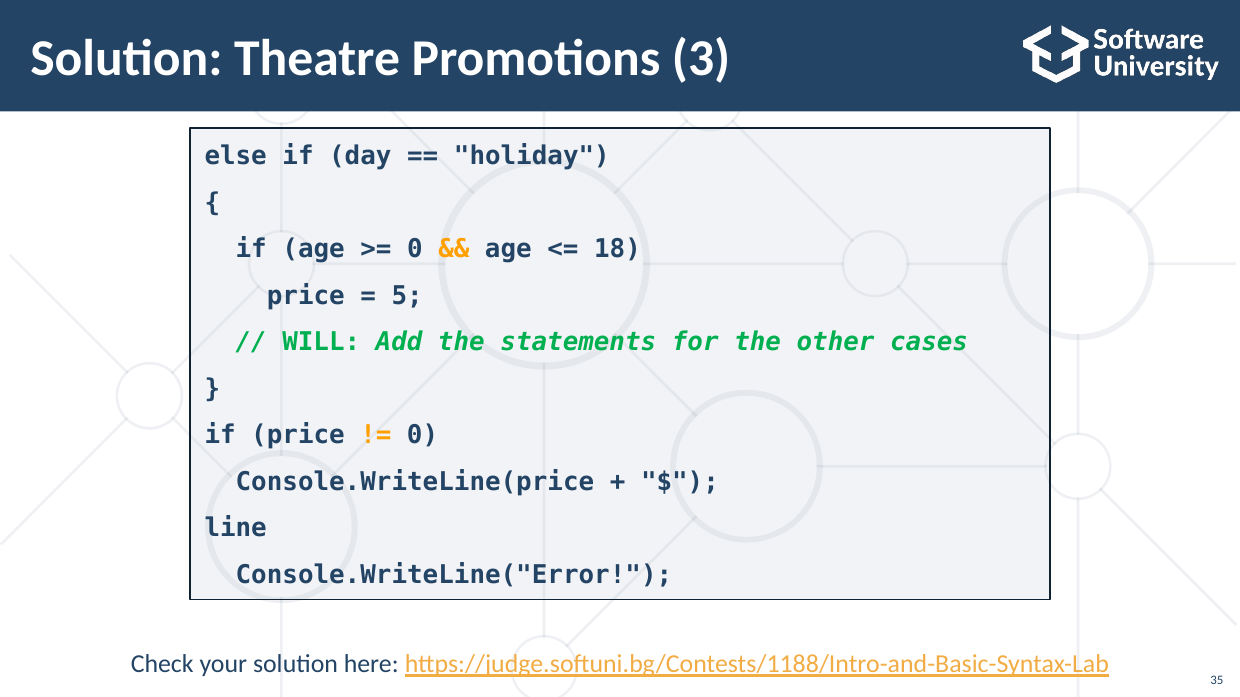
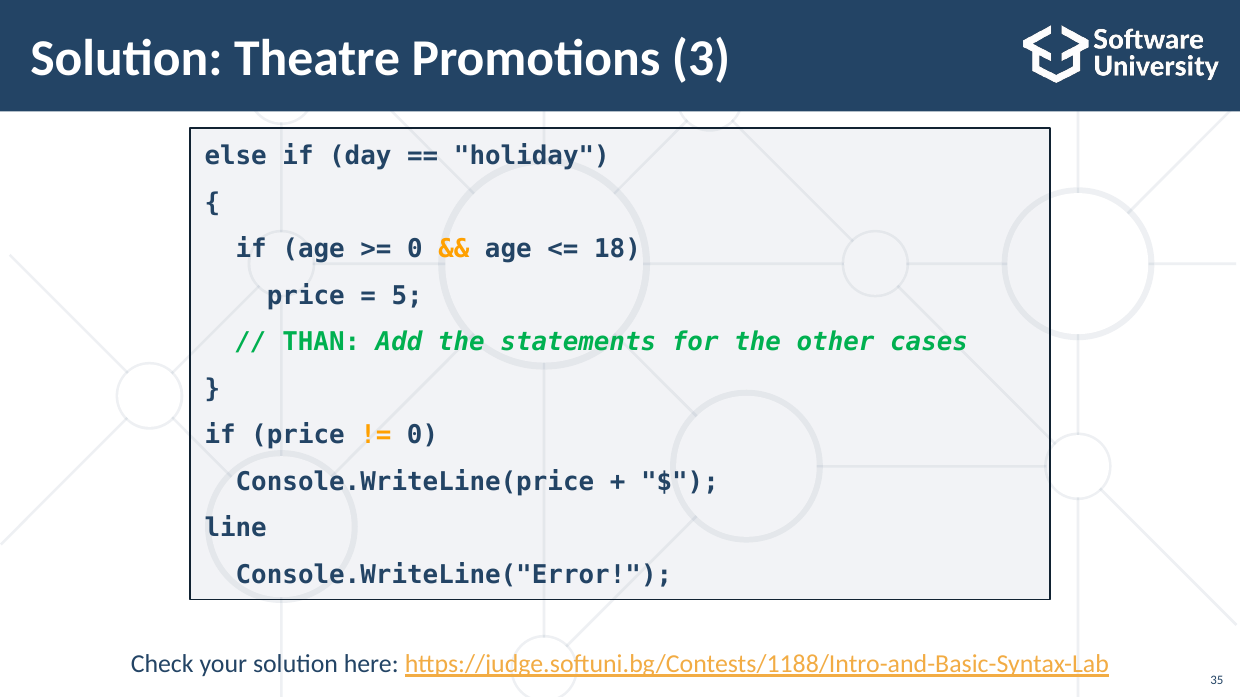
WILL: WILL -> THAN (321, 343)
